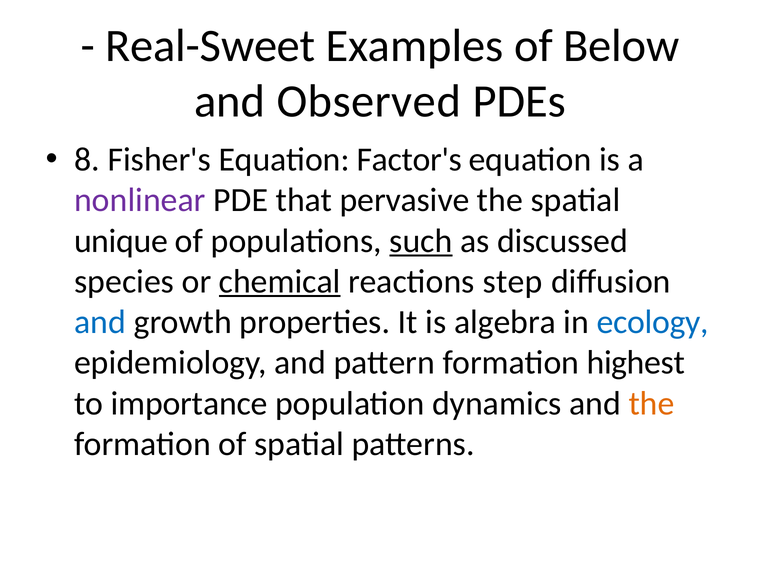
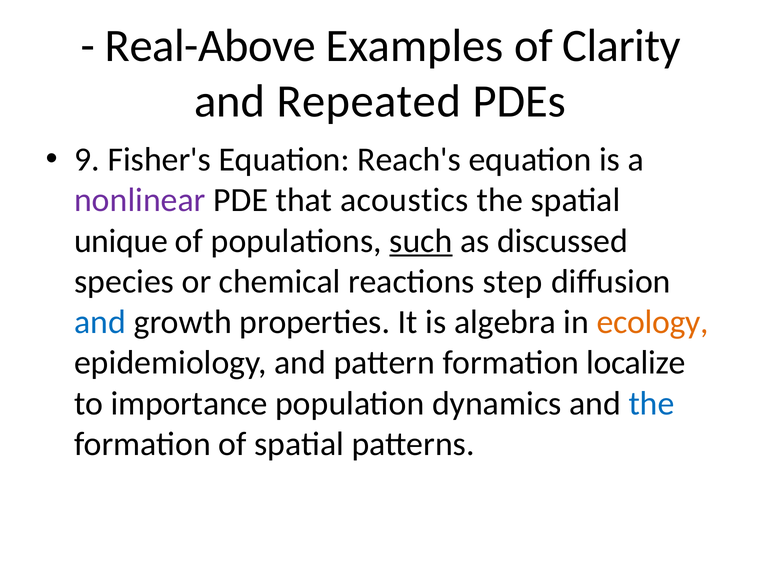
Real-Sweet: Real-Sweet -> Real-Above (211, 46)
Below: Below -> Clarity (622, 46)
Observed: Observed -> Repeated (369, 102)
8: 8 -> 9 (87, 160)
Factor's: Factor's -> Reach's (409, 160)
pervasive: pervasive -> acoustics (404, 200)
chemical underline: present -> none (280, 281)
ecology colour: blue -> orange (653, 322)
highest: highest -> localize (636, 363)
the colour: orange -> blue (652, 403)
